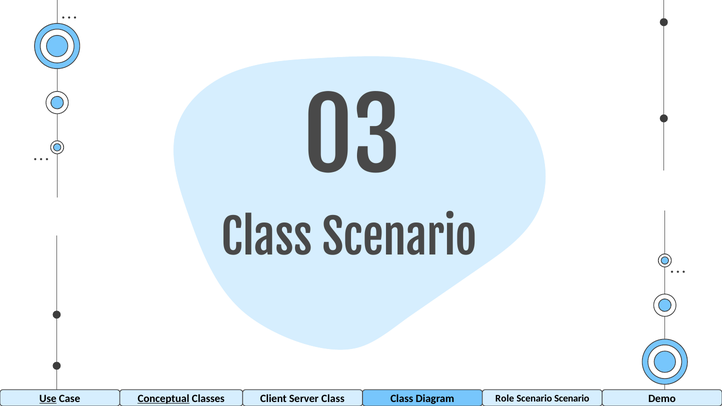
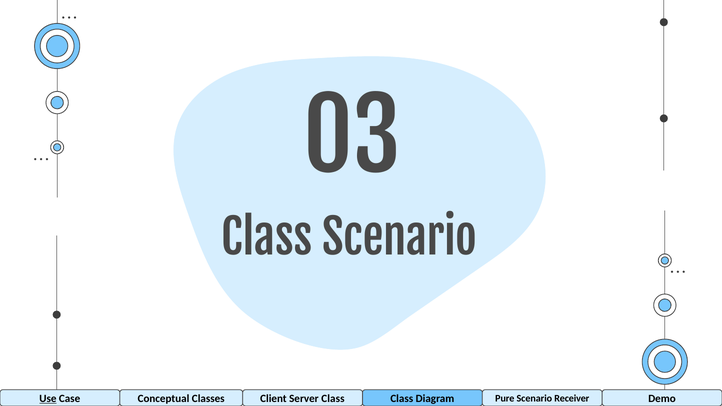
Conceptual underline: present -> none (164, 399)
Role: Role -> Pure (505, 399)
Scenario Scenario: Scenario -> Receiver (572, 399)
